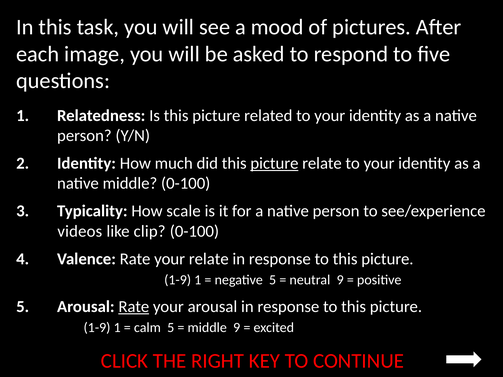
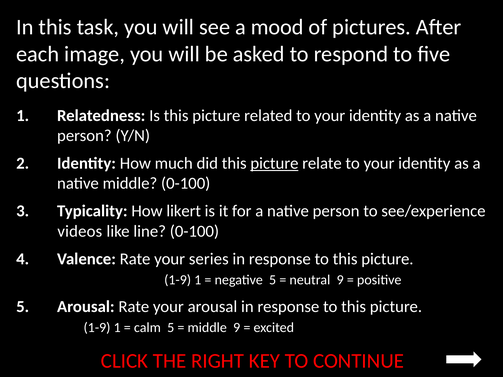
scale: scale -> likert (184, 211)
clip: clip -> line (150, 231)
your relate: relate -> series (209, 259)
Rate underline: present -> none (134, 307)
